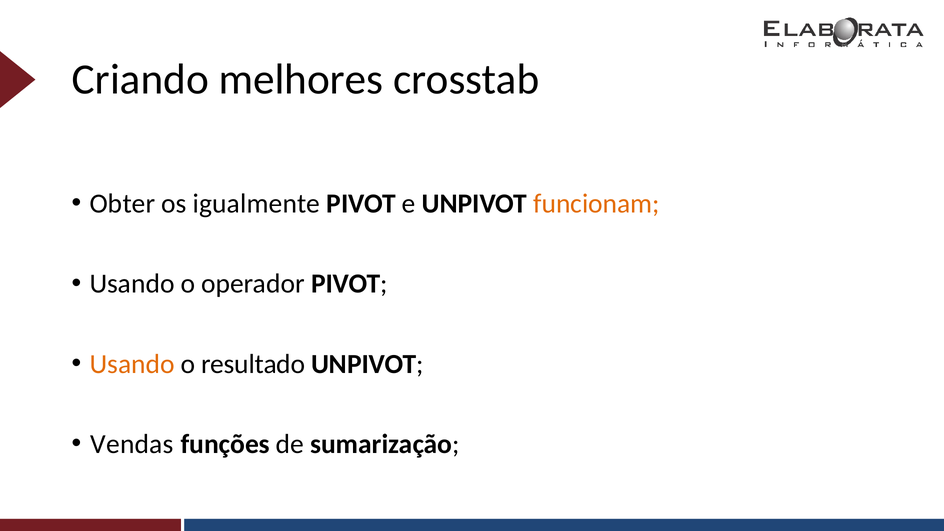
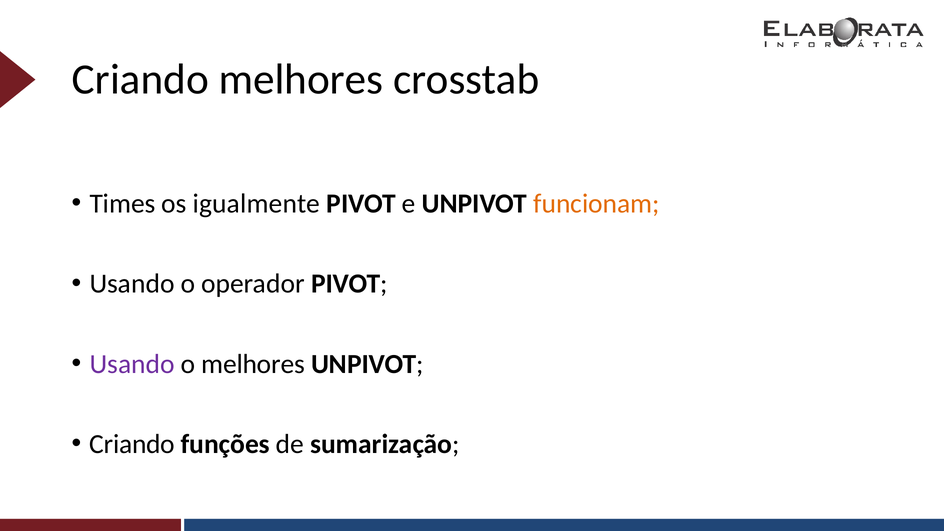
Obter: Obter -> Times (122, 204)
Usando colour: orange -> purple (132, 364)
o resultado: resultado -> melhores (253, 364)
Vendas: Vendas -> Criando (132, 444)
